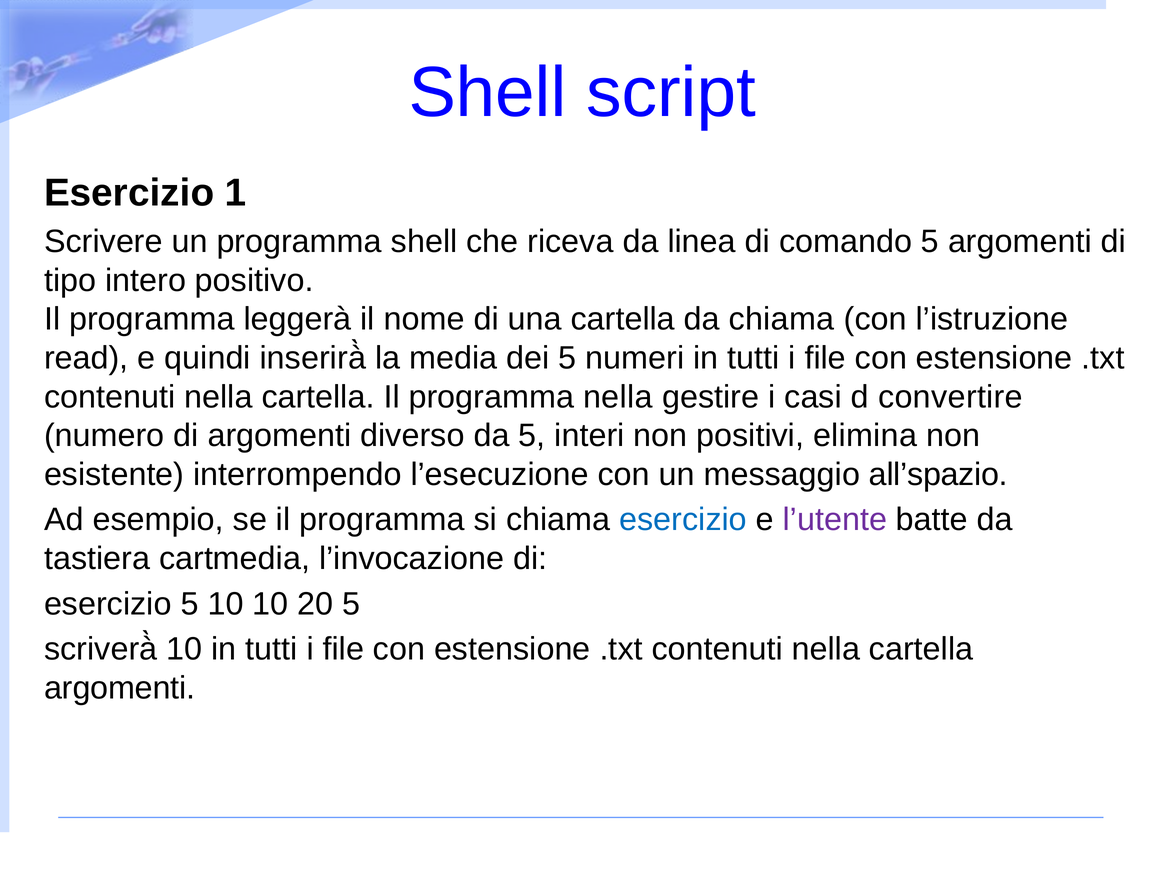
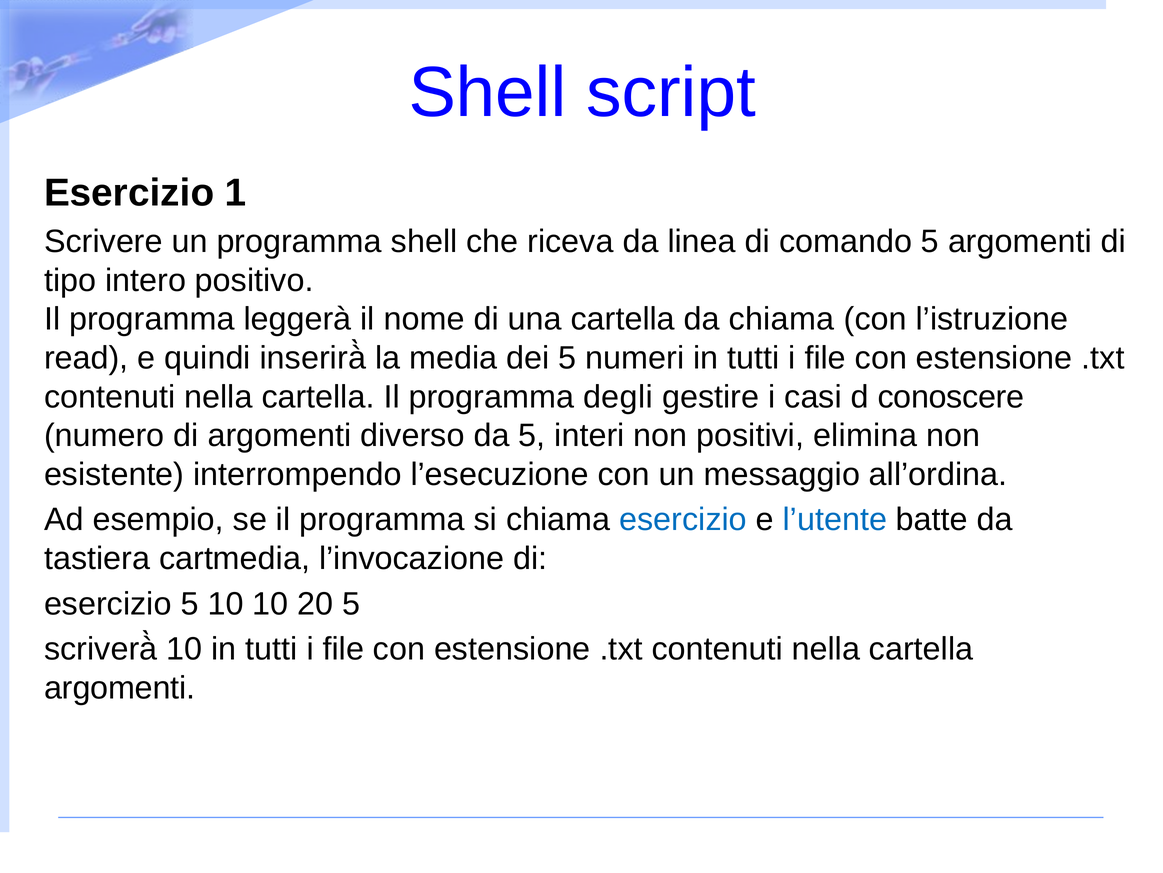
programma nella: nella -> degli (618, 397)
convertire: convertire -> conoscere (951, 397)
all’spazio: all’spazio -> all’ordina (938, 474)
l’utente colour: purple -> blue (835, 519)
